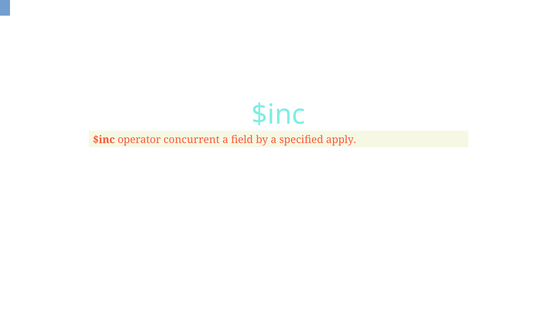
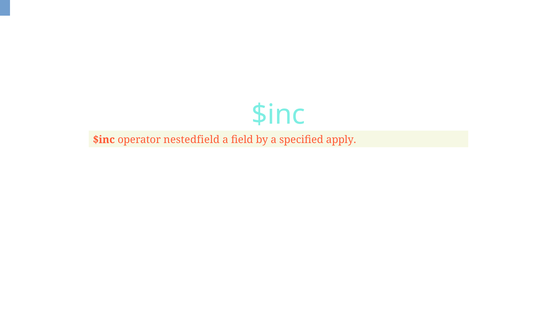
concurrent: concurrent -> nestedfield (192, 140)
